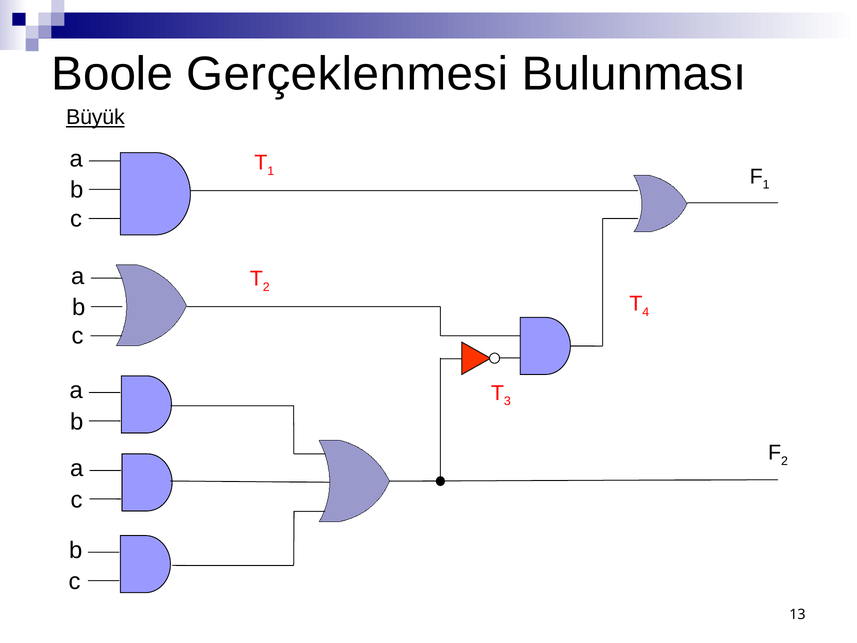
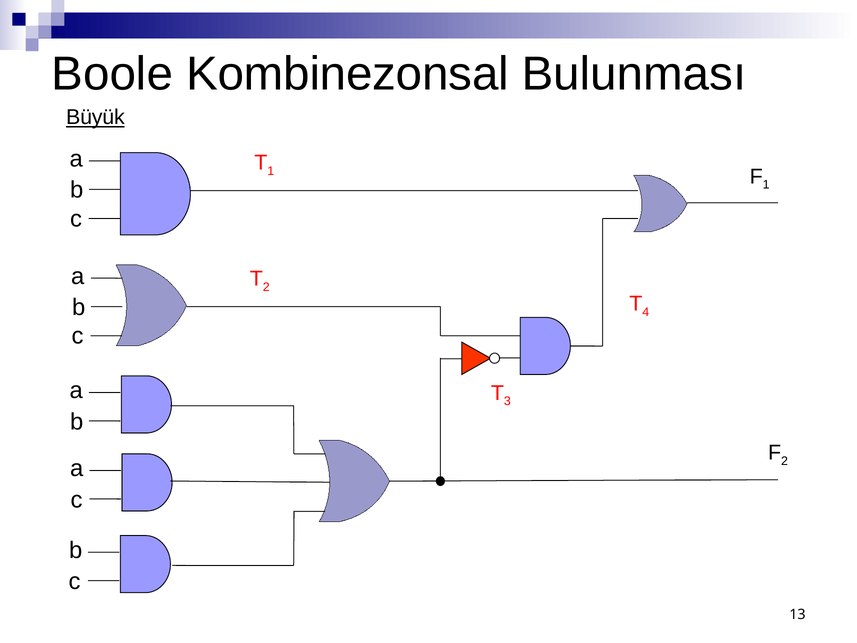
Gerçeklenmesi: Gerçeklenmesi -> Kombinezonsal (348, 74)
